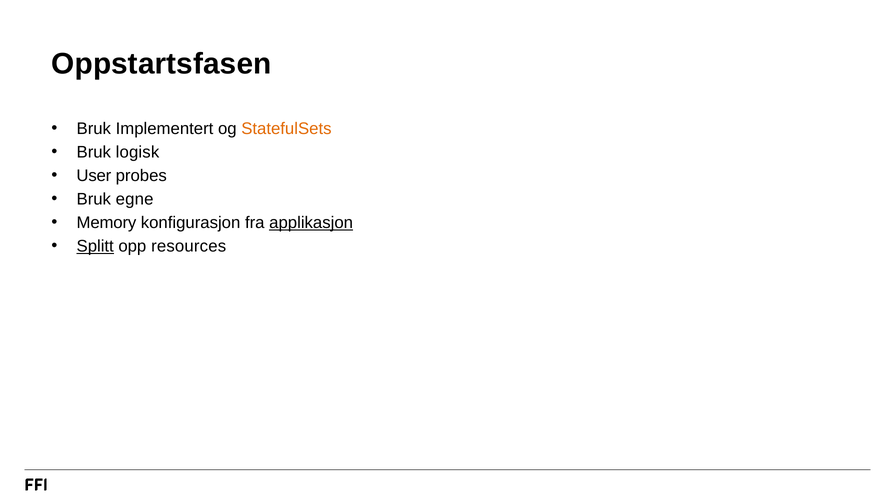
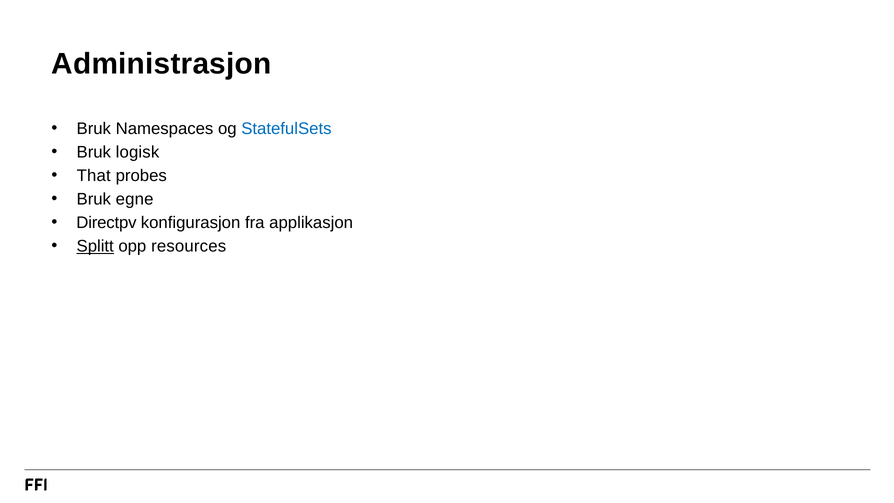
Oppstartsfasen: Oppstartsfasen -> Administrasjon (161, 64)
Implementert: Implementert -> Namespaces (165, 129)
StatefulSets colour: orange -> blue (286, 129)
User: User -> That (94, 176)
Memory: Memory -> Directpv (106, 223)
applikasjon underline: present -> none (311, 223)
